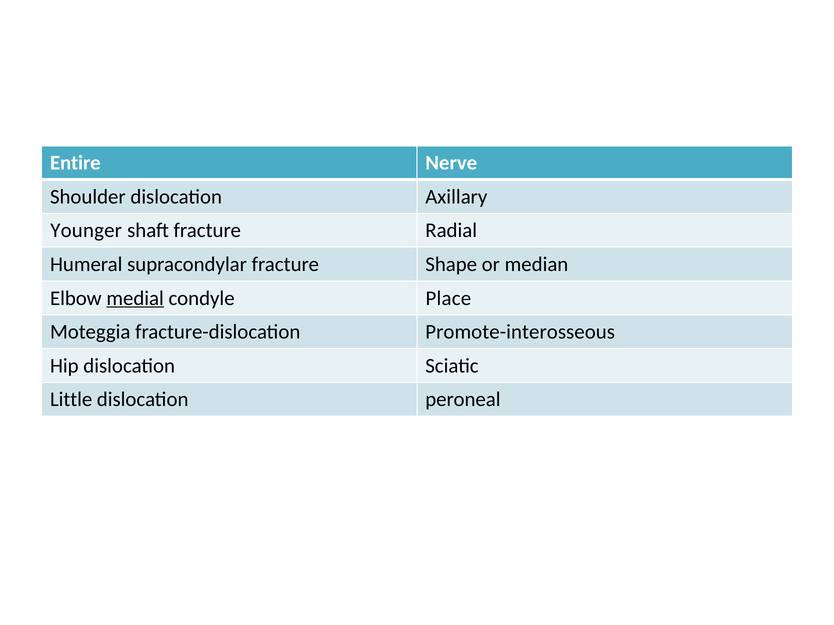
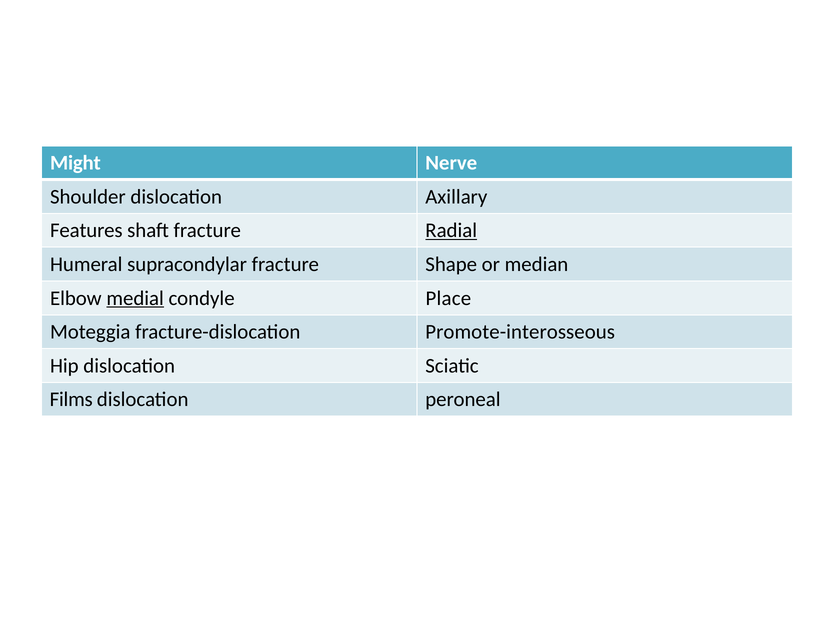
Entire: Entire -> Might (75, 163)
Younger: Younger -> Features (86, 231)
Radial underline: none -> present (451, 231)
Little: Little -> Films (71, 400)
